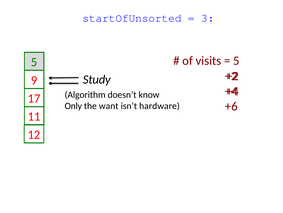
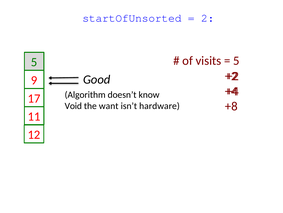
3: 3 -> 2 (208, 18)
Study: Study -> Good (97, 79)
+6: +6 -> +8 (231, 106)
Only: Only -> Void (73, 106)
